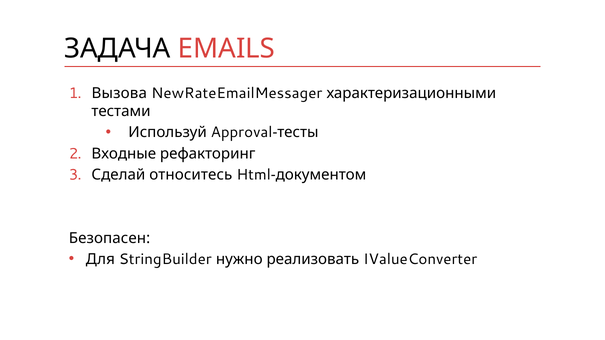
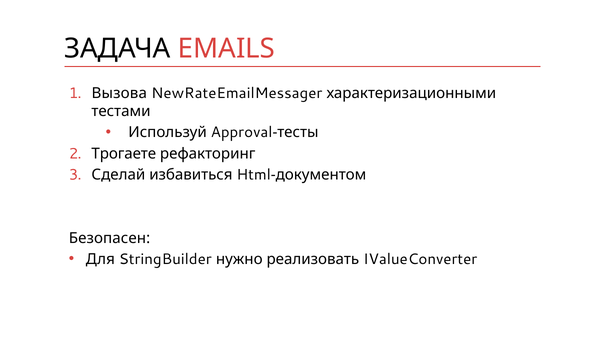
Входные: Входные -> Трогаете (124, 154)
относитесь: относитесь -> избавиться (191, 175)
